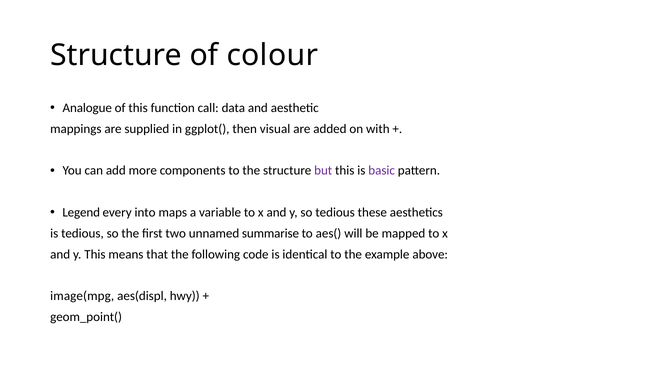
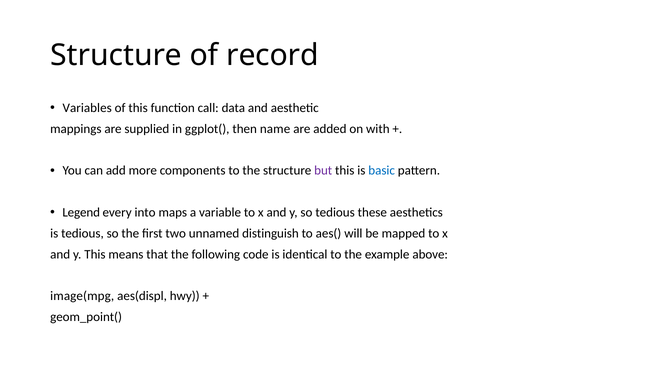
colour: colour -> record (273, 55)
Analogue: Analogue -> Variables (87, 108)
visual: visual -> name (275, 129)
basic colour: purple -> blue (382, 171)
summarise: summarise -> distinguish (270, 234)
